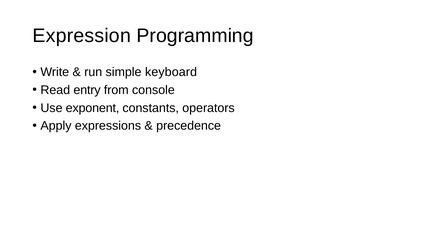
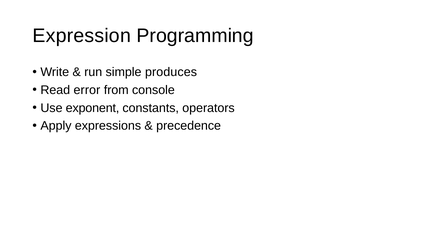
keyboard: keyboard -> produces (171, 72)
entry: entry -> error (87, 90)
